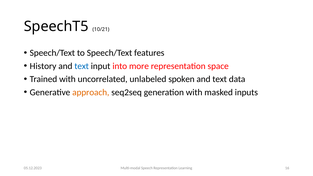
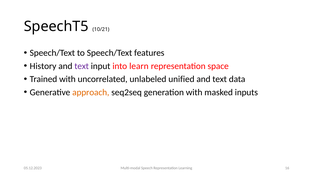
text colour: blue -> purple (82, 66)
more: more -> learn (139, 66)
spoken: spoken -> unified (181, 79)
